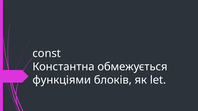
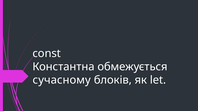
функціями: функціями -> сучасному (62, 80)
